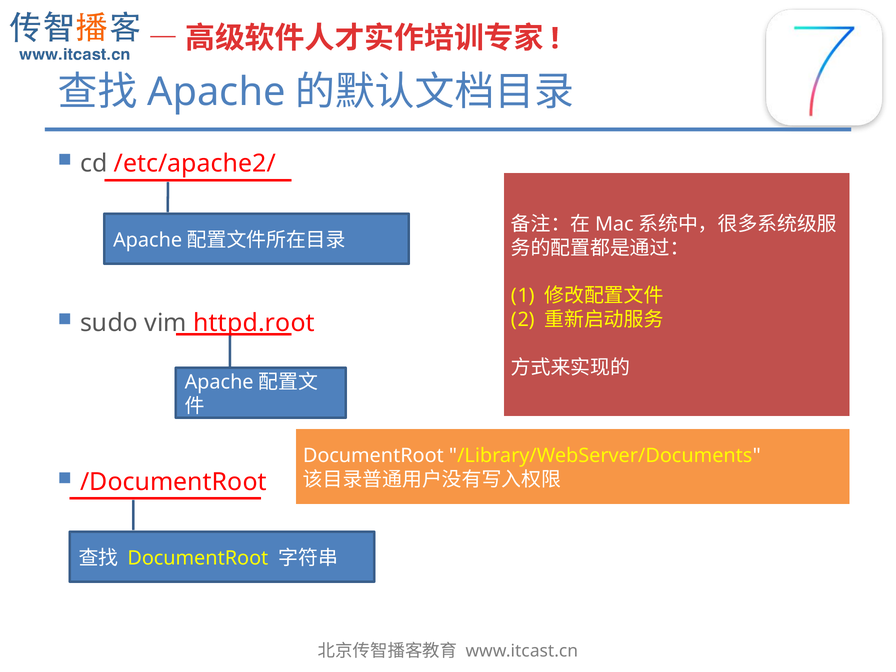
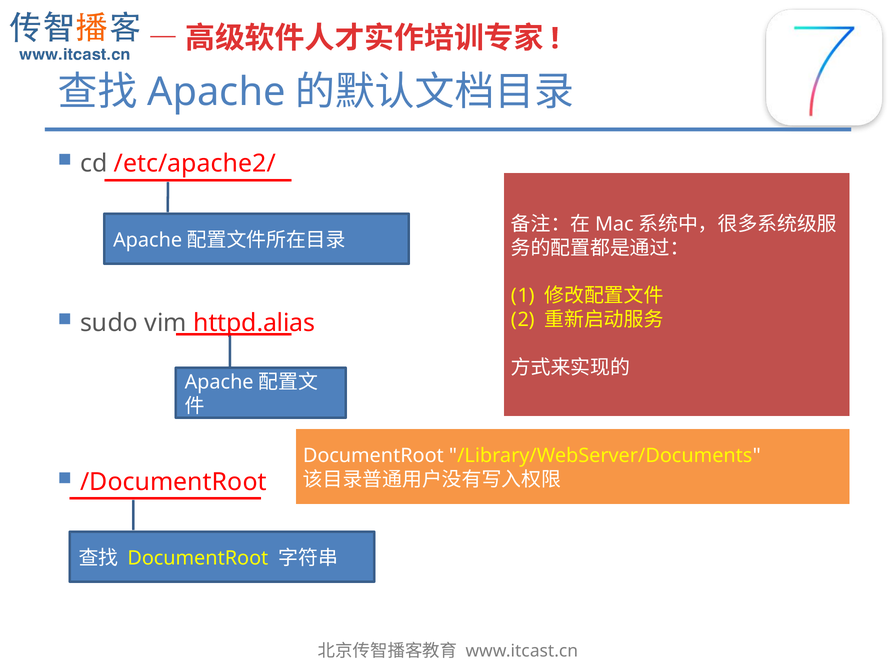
httpd.root: httpd.root -> httpd.alias (254, 323)
